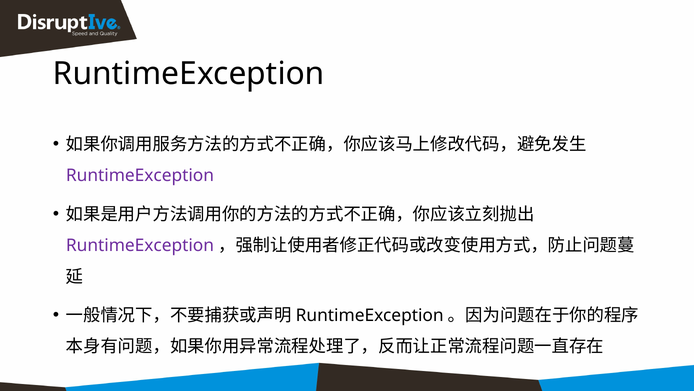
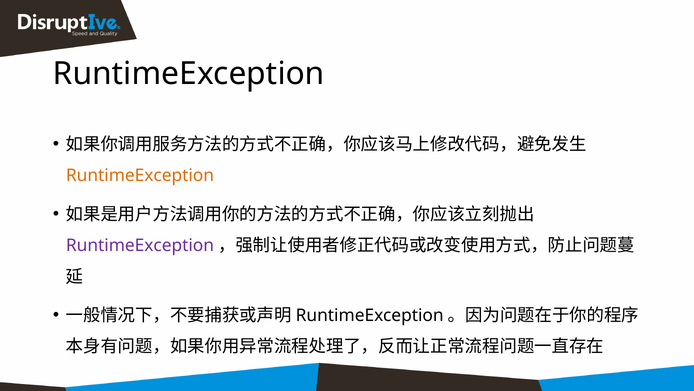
RuntimeException colour: purple -> orange (140, 175)
